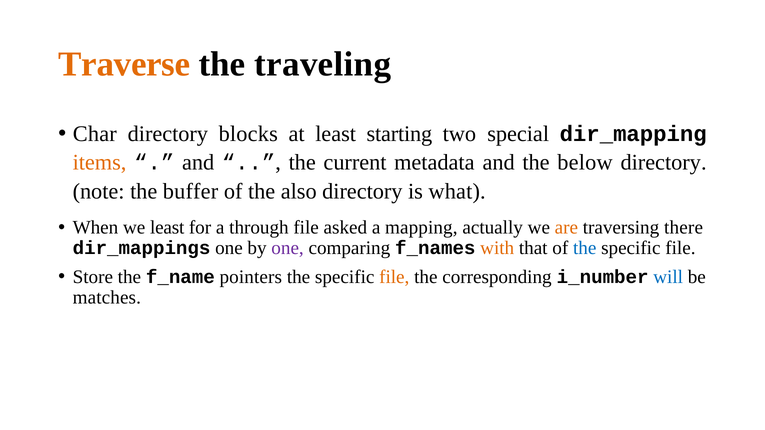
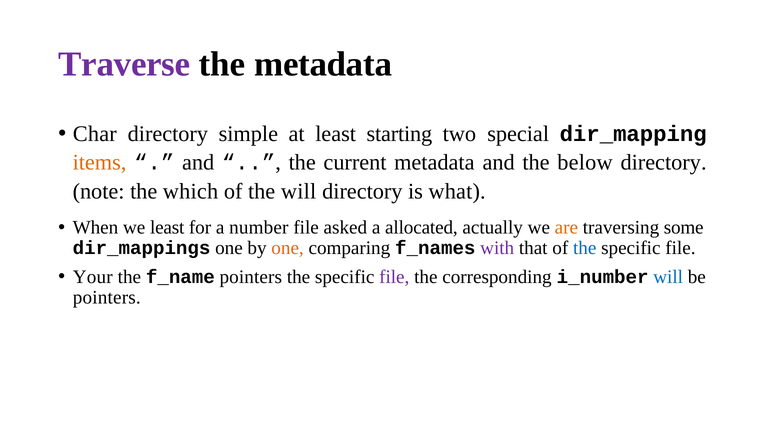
Traverse colour: orange -> purple (124, 64)
the traveling: traveling -> metadata (323, 64)
blocks: blocks -> simple (248, 134)
buffer: buffer -> which (191, 191)
the also: also -> will (299, 191)
through: through -> number (259, 228)
mapping: mapping -> allocated (421, 228)
there: there -> some (684, 228)
one colour: purple -> orange (288, 248)
with colour: orange -> purple (497, 248)
Store: Store -> Your (93, 277)
file colour: orange -> purple (394, 277)
matches: matches -> pointers (107, 298)
